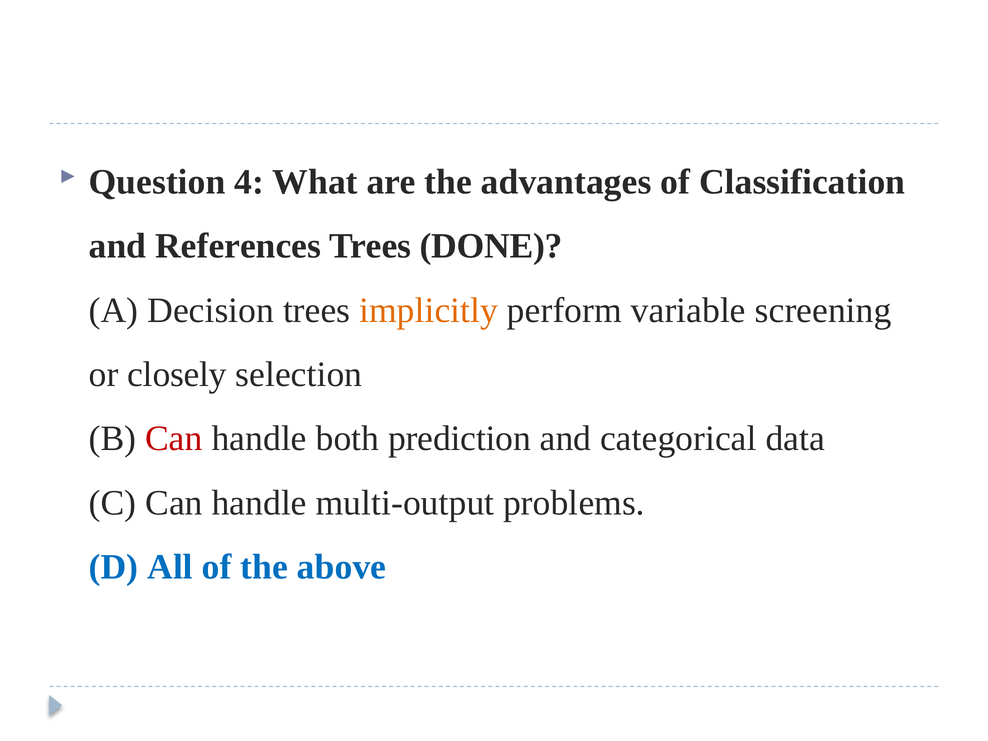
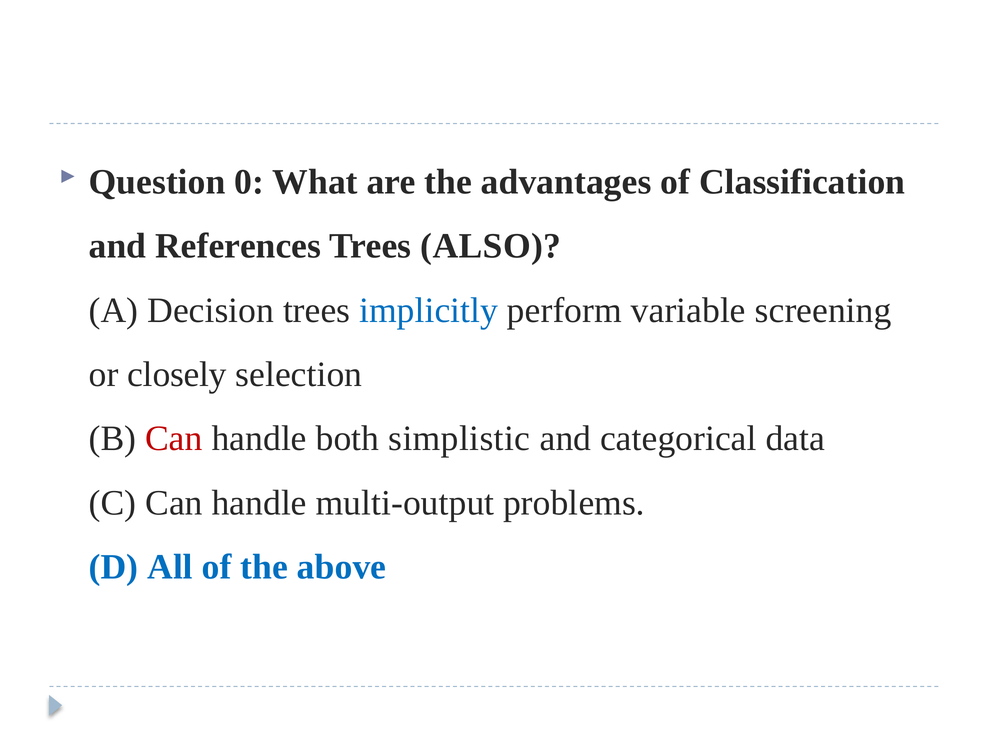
4: 4 -> 0 (249, 182)
DONE: DONE -> ALSO (491, 246)
implicitly colour: orange -> blue (429, 310)
prediction: prediction -> simplistic (459, 439)
